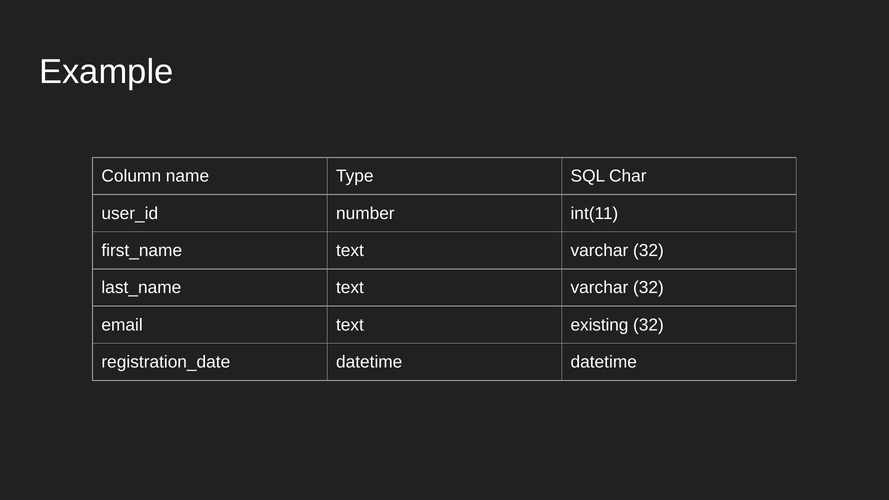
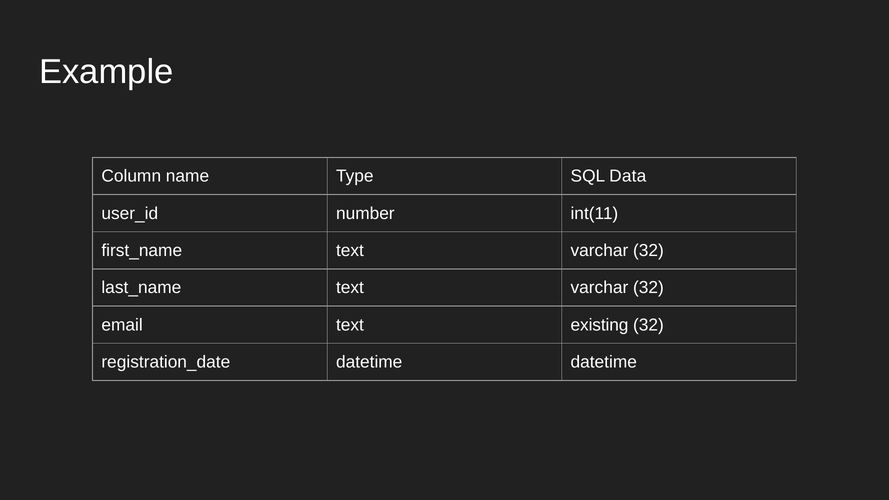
Char: Char -> Data (628, 176)
